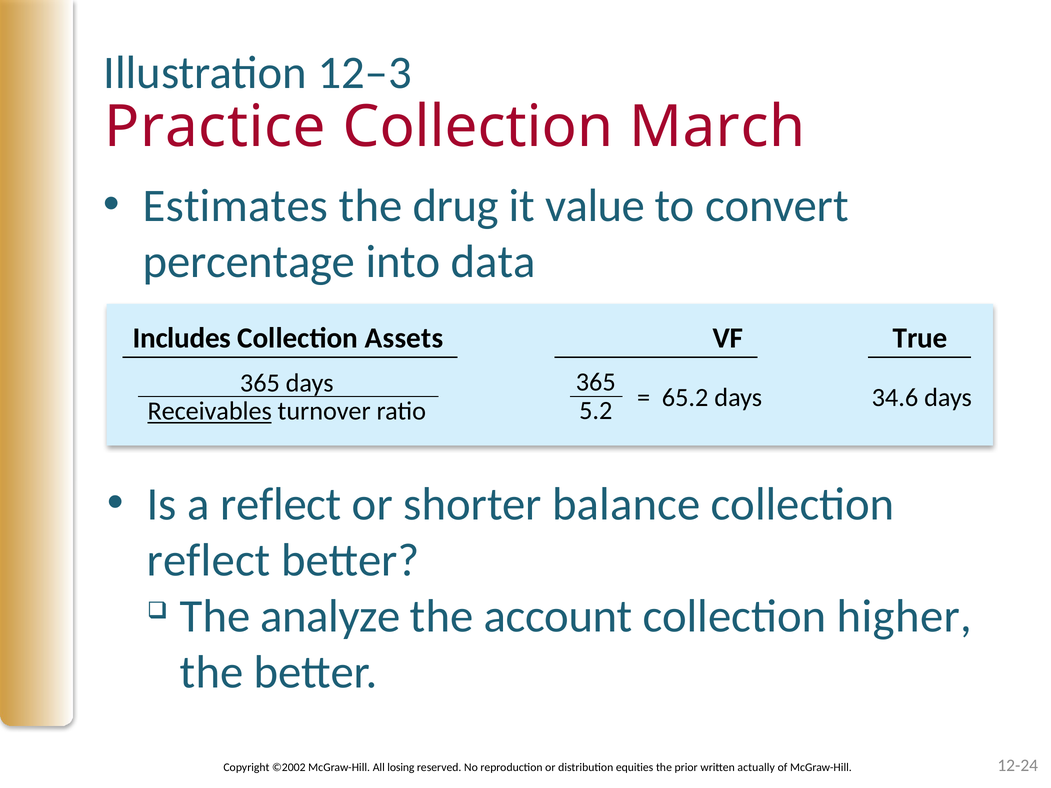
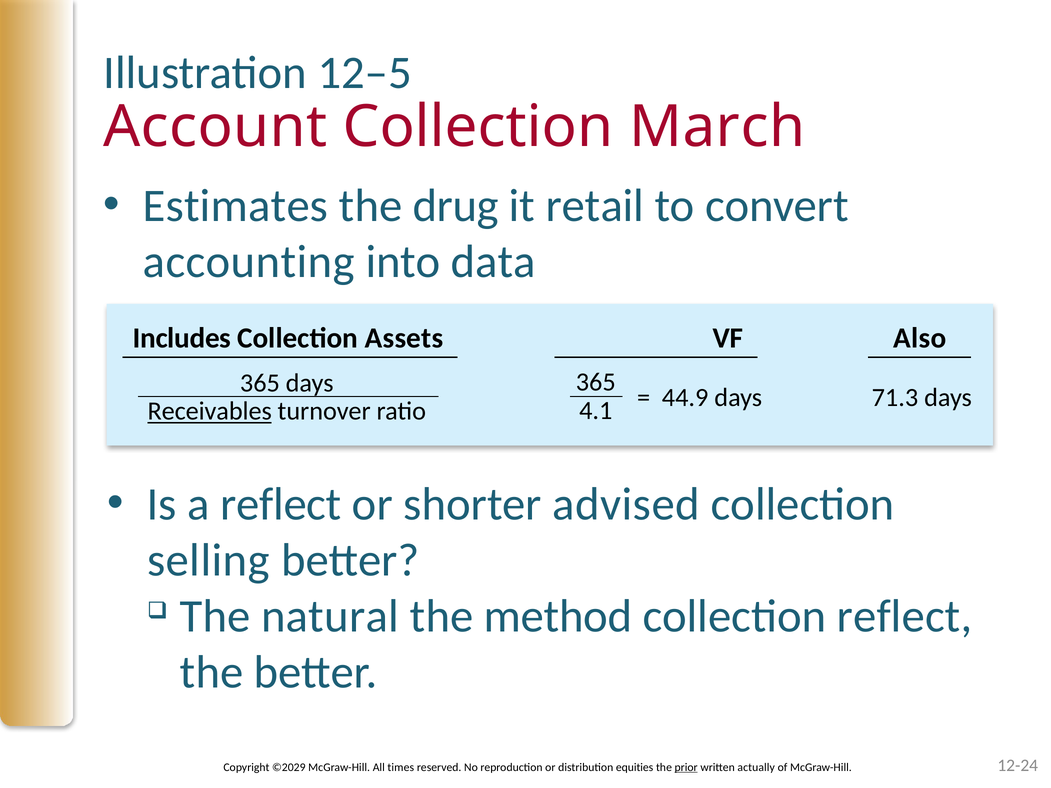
12–3: 12–3 -> 12–5 (365, 73)
Practice: Practice -> Account (215, 127)
value: value -> retail (595, 206)
percentage: percentage -> accounting (249, 262)
True: True -> Also (920, 338)
65.2: 65.2 -> 44.9 (685, 398)
34.6: 34.6 -> 71.3 (895, 398)
5.2: 5.2 -> 4.1 (596, 411)
balance: balance -> advised (626, 504)
reflect: reflect -> selling (208, 561)
analyze: analyze -> natural (330, 617)
account: account -> method (558, 617)
collection higher: higher -> reflect (905, 617)
©2002: ©2002 -> ©2029 (289, 768)
losing: losing -> times (401, 768)
prior underline: none -> present (686, 768)
